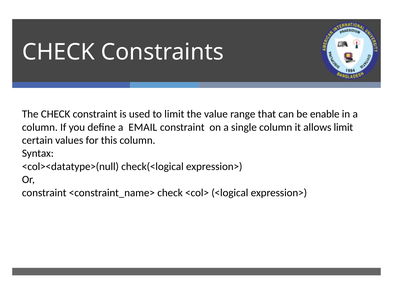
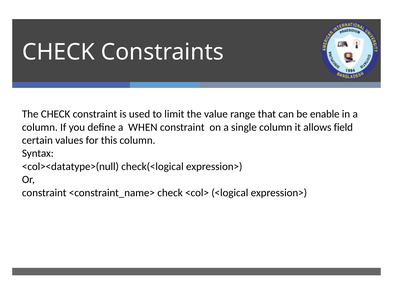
EMAIL: EMAIL -> WHEN (143, 127)
allows limit: limit -> field (343, 127)
